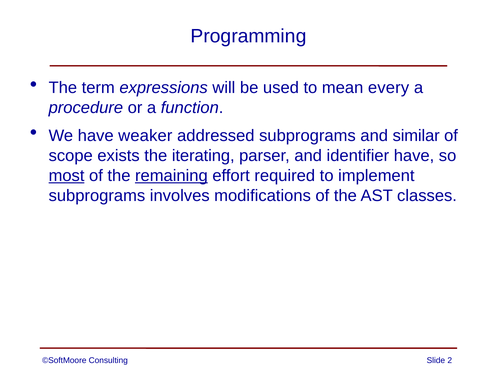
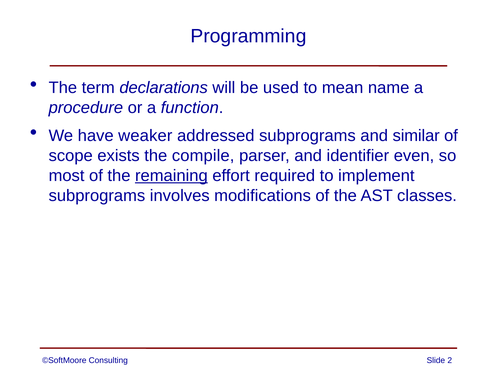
expressions: expressions -> declarations (164, 88)
every: every -> name (389, 88)
iterating: iterating -> compile (203, 156)
identifier have: have -> even (414, 156)
most underline: present -> none (67, 176)
